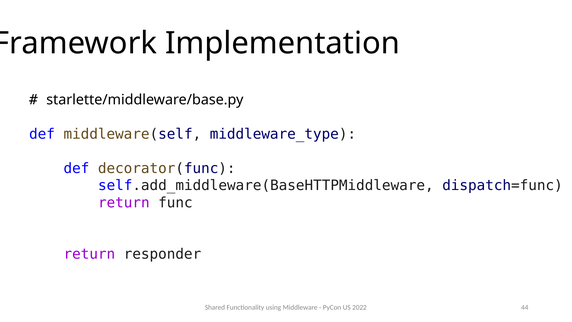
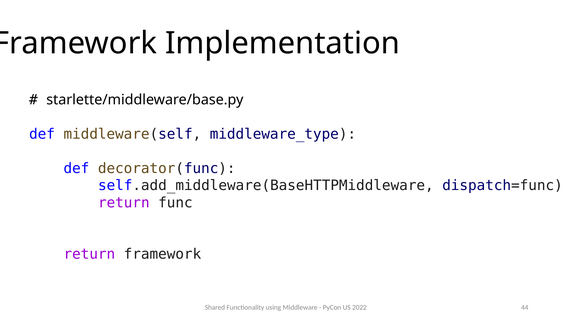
return responder: responder -> framework (162, 254)
